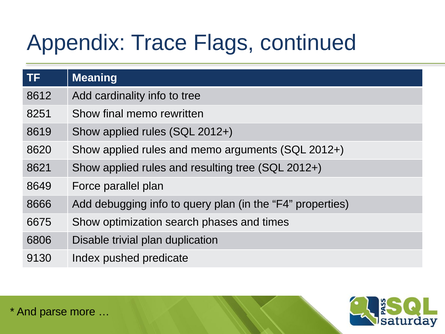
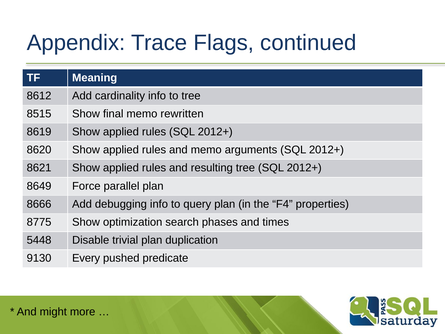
8251: 8251 -> 8515 (39, 114)
6675: 6675 -> 8775 (39, 222)
6806: 6806 -> 5448 (39, 240)
Index: Index -> Every (86, 258)
parse: parse -> might (53, 312)
